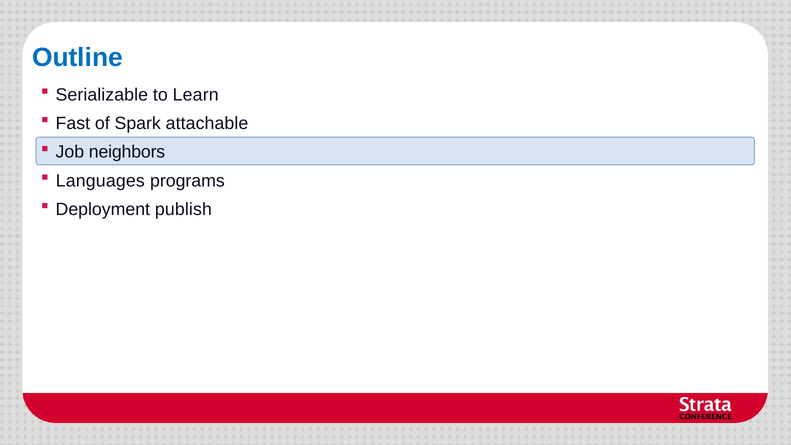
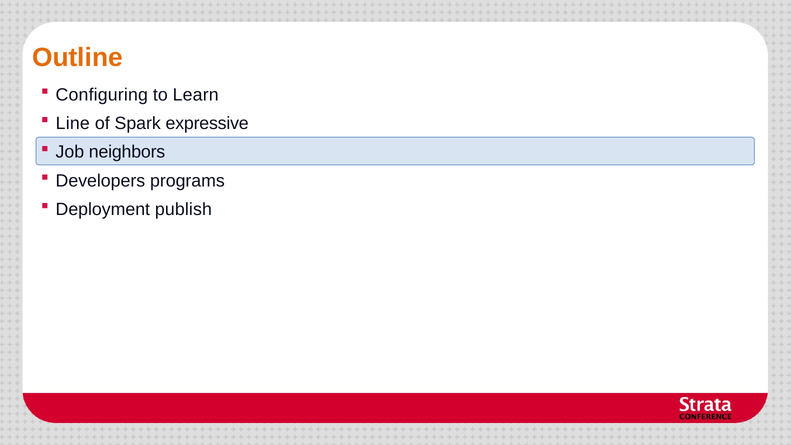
Outline colour: blue -> orange (77, 58)
Serializable: Serializable -> Configuring (102, 95)
Fast: Fast -> Line (73, 123)
attachable: attachable -> expressive (207, 123)
Languages: Languages -> Developers (100, 181)
